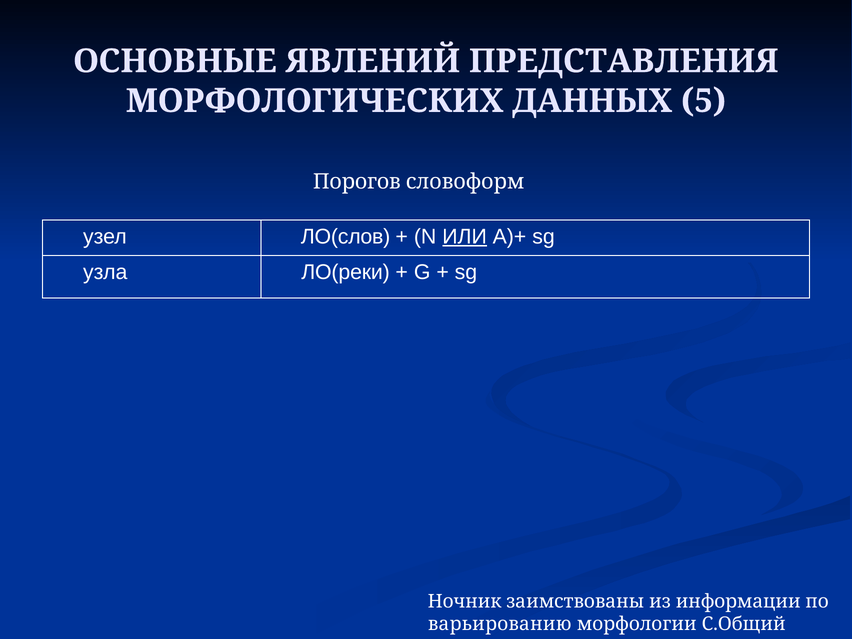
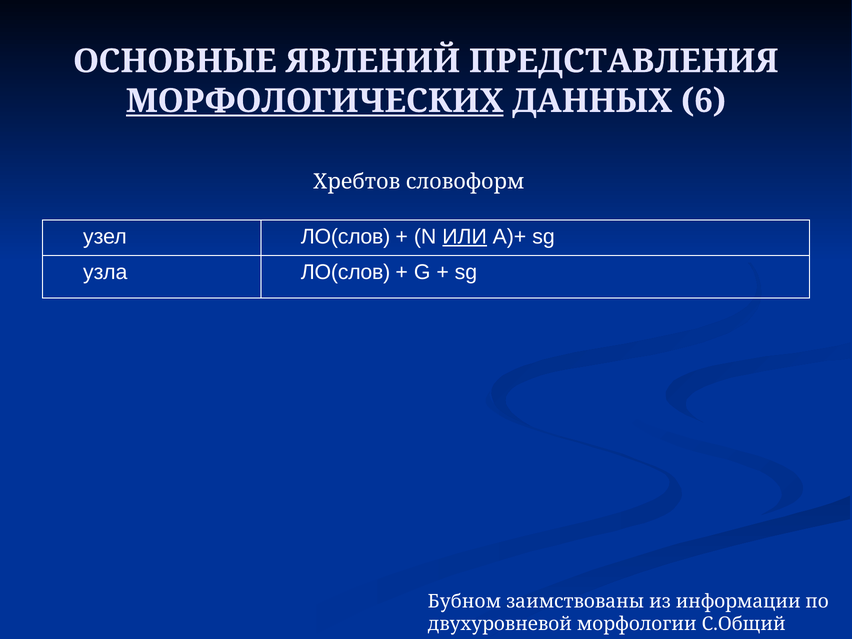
МОРФОЛОГИЧЕСКИХ underline: none -> present (315, 101)
5: 5 -> 6 (704, 101)
Порогов: Порогов -> Хребтов (357, 182)
узла ЛО(реки: ЛО(реки -> ЛО(слов (346, 272)
Ночник: Ночник -> Бубном (464, 601)
варьированию: варьированию -> двухуровневой (500, 624)
